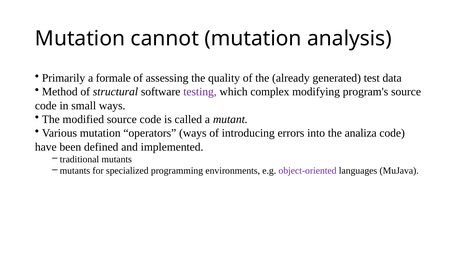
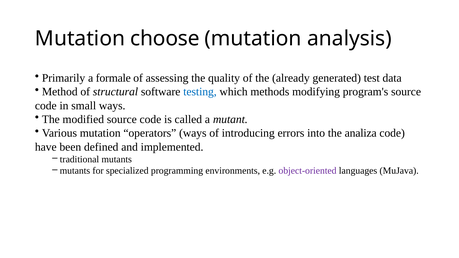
cannot: cannot -> choose (165, 39)
testing colour: purple -> blue (200, 92)
complex: complex -> methods (270, 92)
